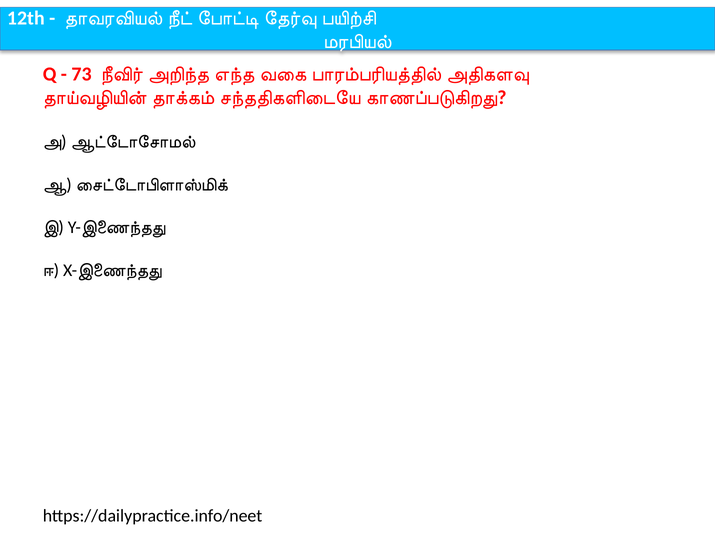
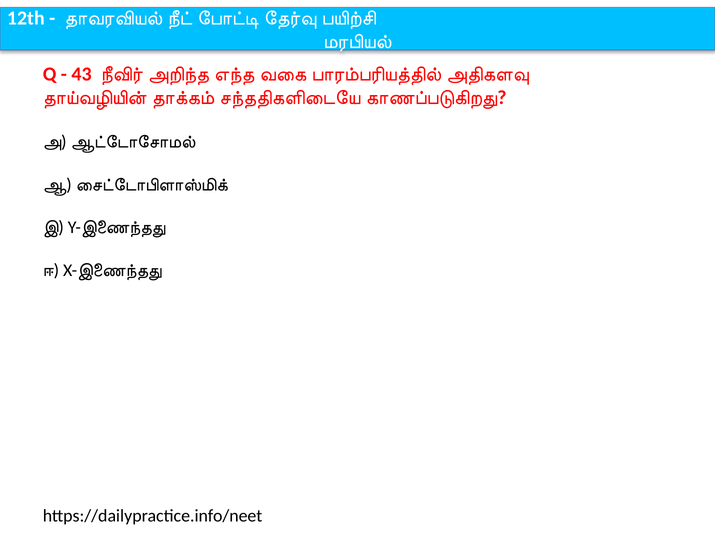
73: 73 -> 43 (82, 74)
